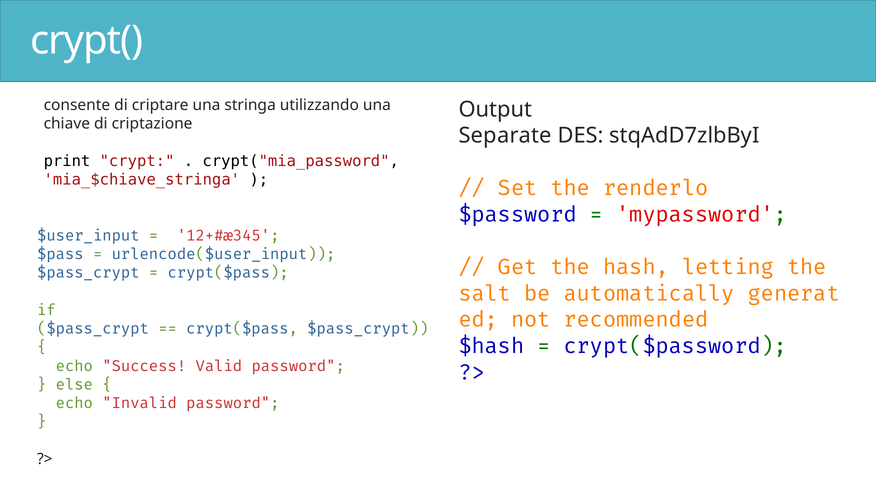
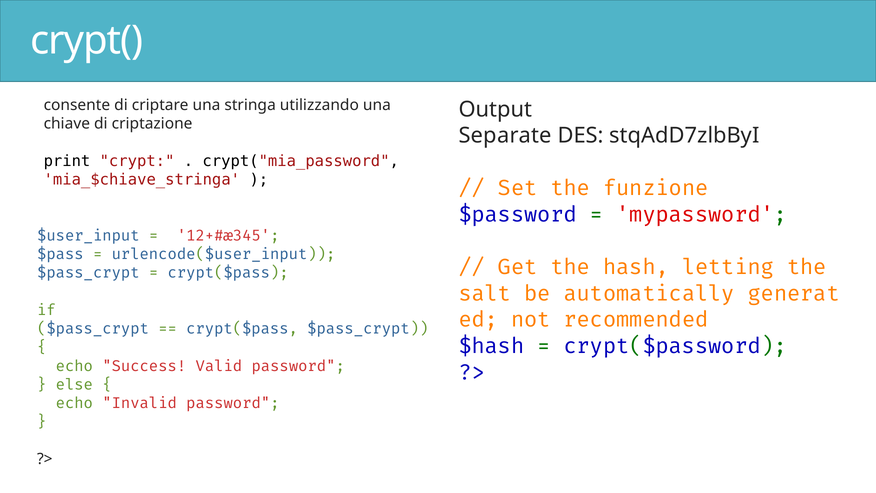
renderlo: renderlo -> funzione (656, 188)
